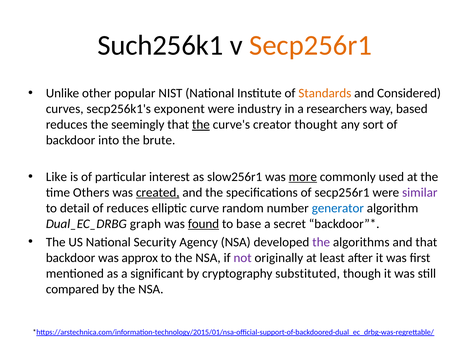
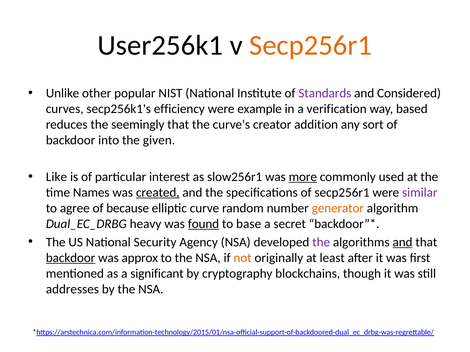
Such256k1: Such256k1 -> User256k1 (160, 45)
Standards colour: orange -> purple (325, 93)
exponent: exponent -> efficiency (179, 109)
industry: industry -> example (260, 109)
researchers: researchers -> verification (337, 109)
the underline: present -> none (201, 125)
thought: thought -> addition (316, 125)
brute: brute -> given (159, 140)
Others: Others -> Names (91, 193)
detail: detail -> agree (75, 208)
of reduces: reduces -> because (128, 208)
generator colour: blue -> orange (338, 208)
graph: graph -> heavy (146, 224)
and underline: none -> present (403, 242)
backdoor underline: none -> present (71, 258)
not colour: purple -> orange (243, 258)
substituted: substituted -> blockchains (308, 274)
compared: compared -> addresses (72, 289)
